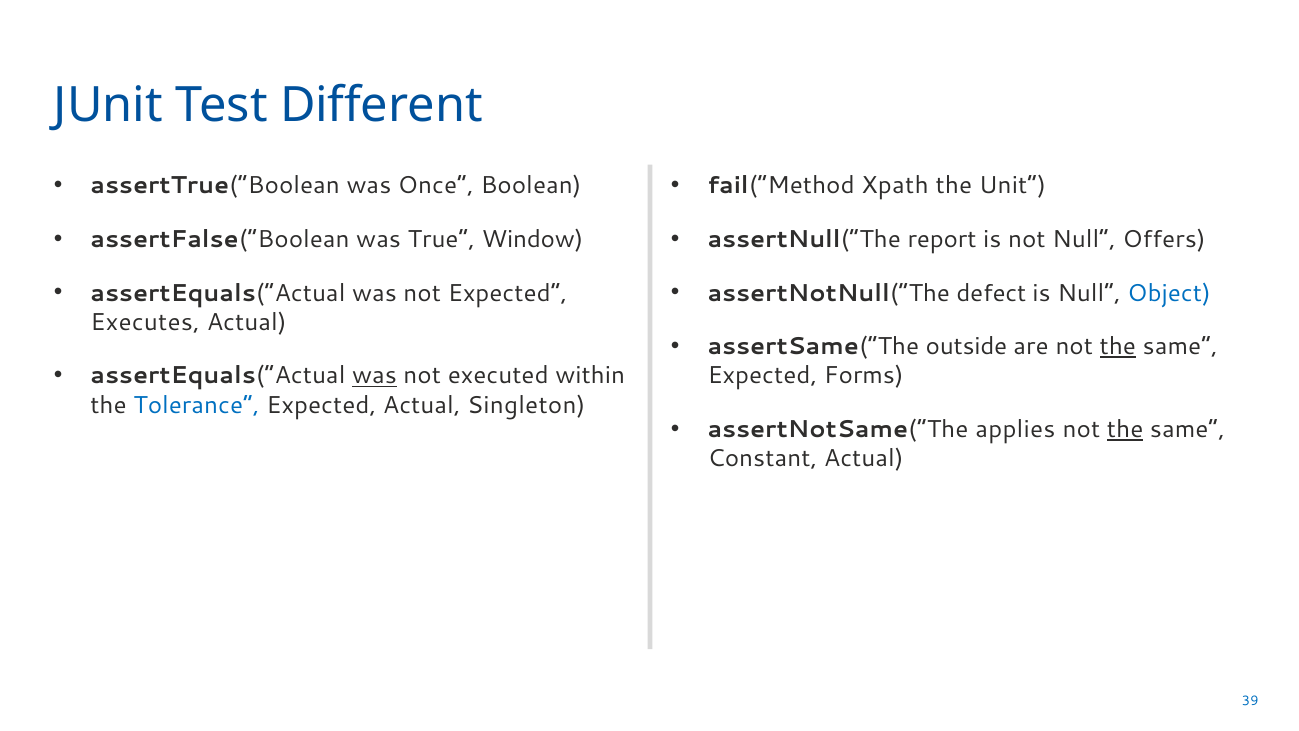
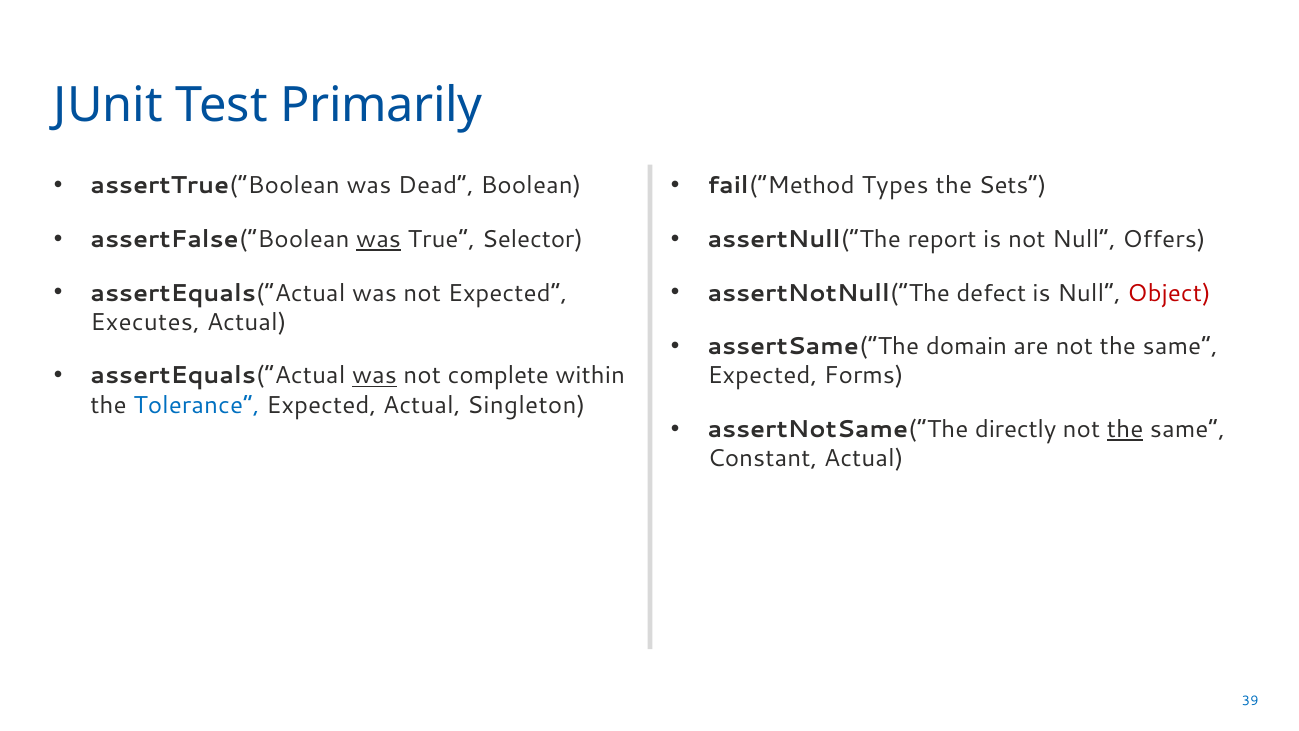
Different: Different -> Primarily (381, 105)
Once: Once -> Dead (436, 186)
Xpath: Xpath -> Types (895, 186)
Unit: Unit -> Sets (1013, 186)
was underline: none -> present (379, 239)
Window: Window -> Selector (532, 239)
Object colour: blue -> red (1169, 293)
outside: outside -> domain (966, 347)
the underline: present -> none (1118, 347)
executed: executed -> complete (498, 376)
applies: applies -> directly (1016, 429)
